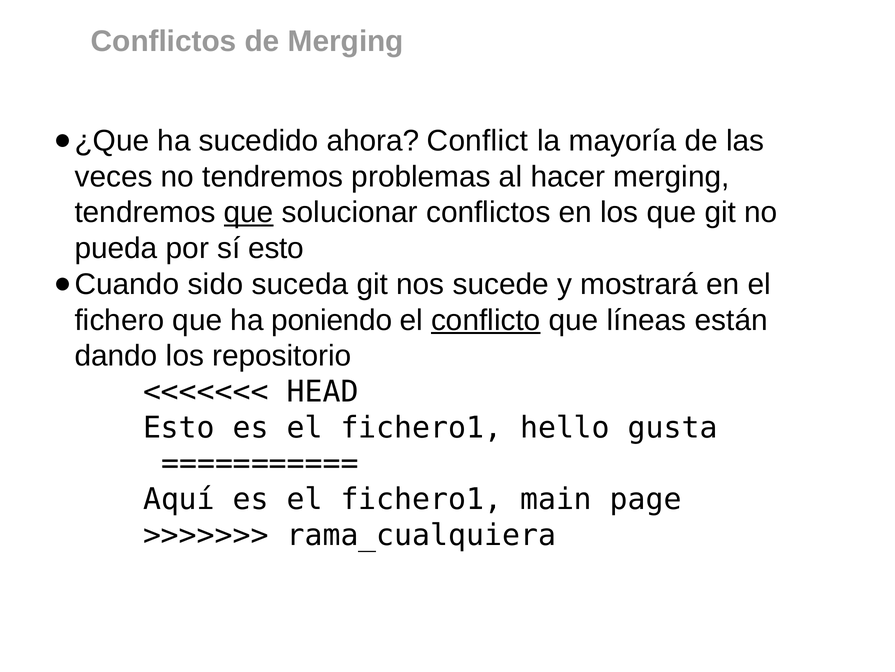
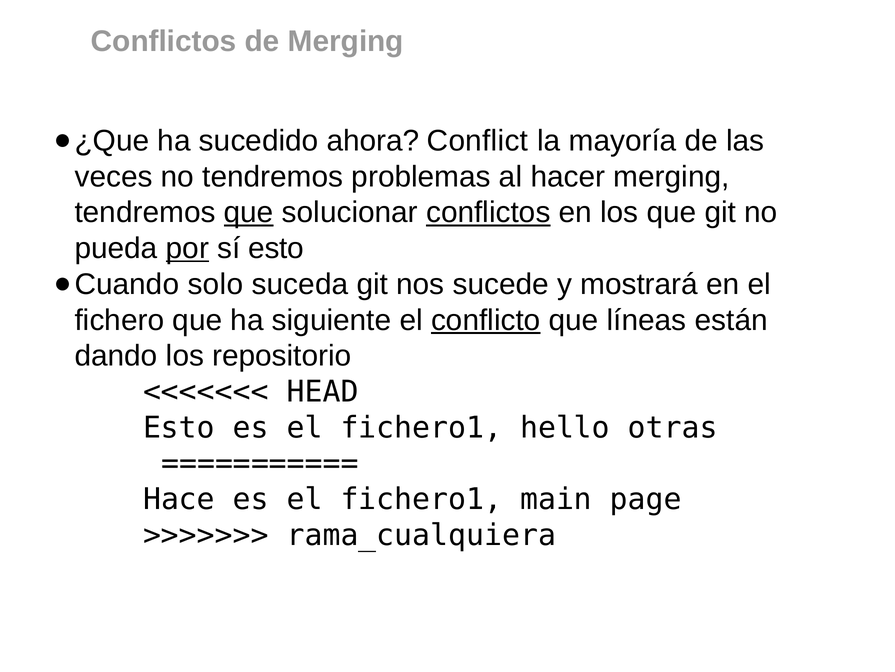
conflictos underline: none -> present (488, 212)
por underline: none -> present (187, 248)
sido: sido -> solo (215, 284)
poniendo: poniendo -> siguiente (332, 320)
gusta: gusta -> otras (673, 427)
Aquí: Aquí -> Hace (179, 499)
